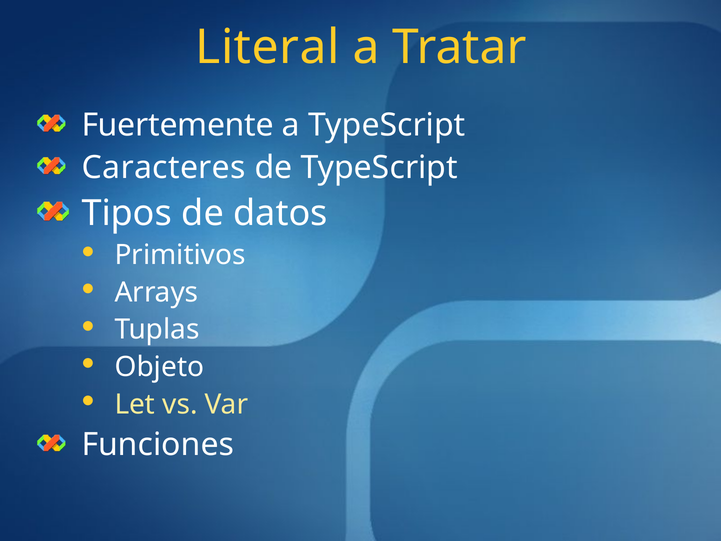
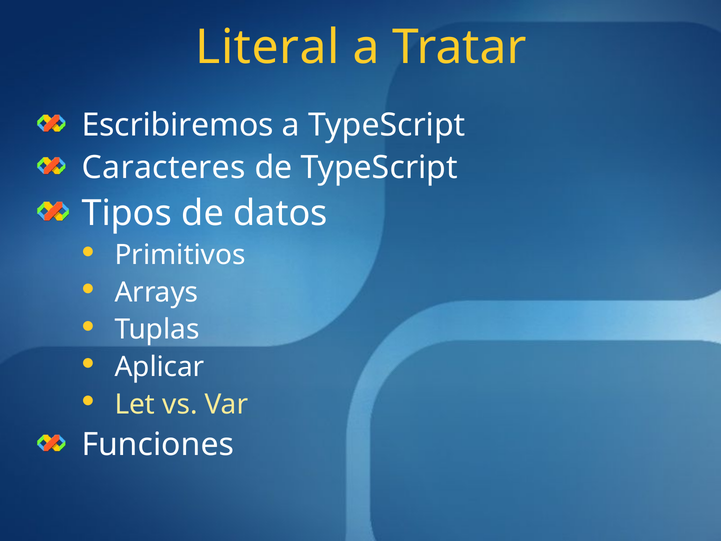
Fuertemente: Fuertemente -> Escribiremos (178, 125)
Objeto: Objeto -> Aplicar (160, 367)
